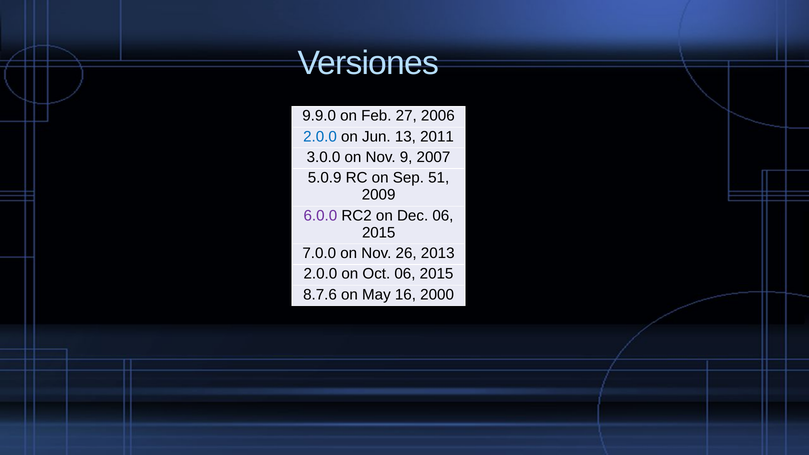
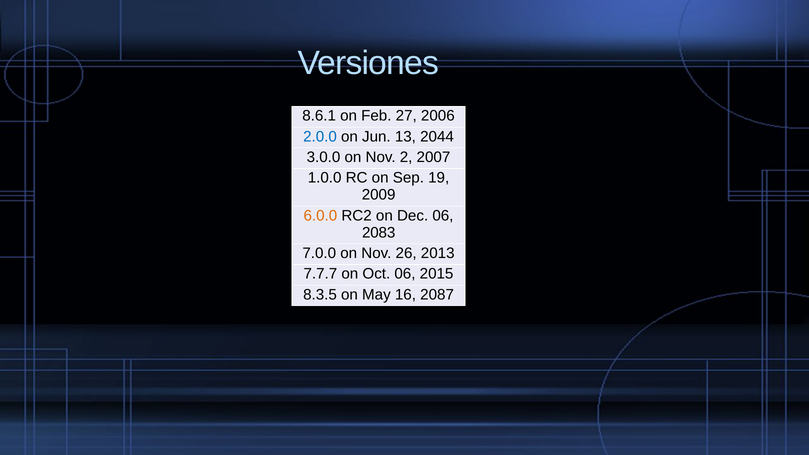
9.9.0: 9.9.0 -> 8.6.1 (319, 116)
2011: 2011 -> 2044 (437, 137)
9: 9 -> 2 (406, 157)
5.0.9: 5.0.9 -> 1.0.0 (325, 178)
51: 51 -> 19 (439, 178)
6.0.0 colour: purple -> orange (320, 216)
2015: 2015 -> 2083 (379, 233)
2.0.0: 2.0.0 -> 7.7.7 (320, 274)
8.7.6: 8.7.6 -> 8.3.5 (320, 295)
2000: 2000 -> 2087 (437, 295)
